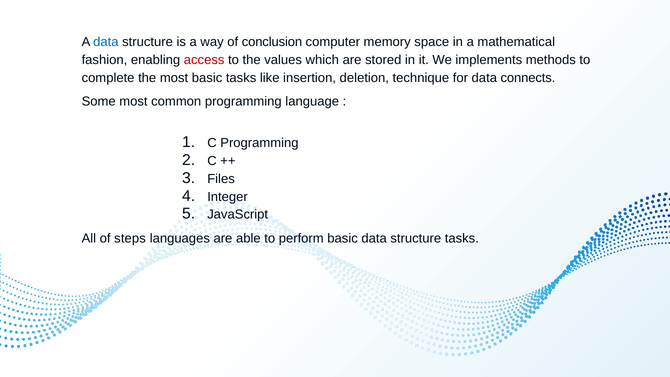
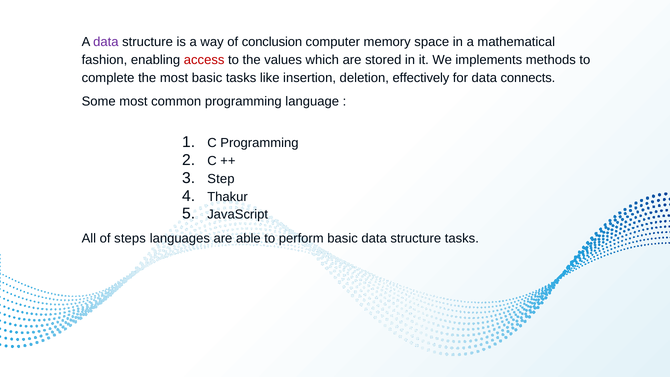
data colour: blue -> purple (106, 42)
technique: technique -> effectively (421, 78)
Files: Files -> Step (221, 179)
Integer: Integer -> Thakur (228, 197)
